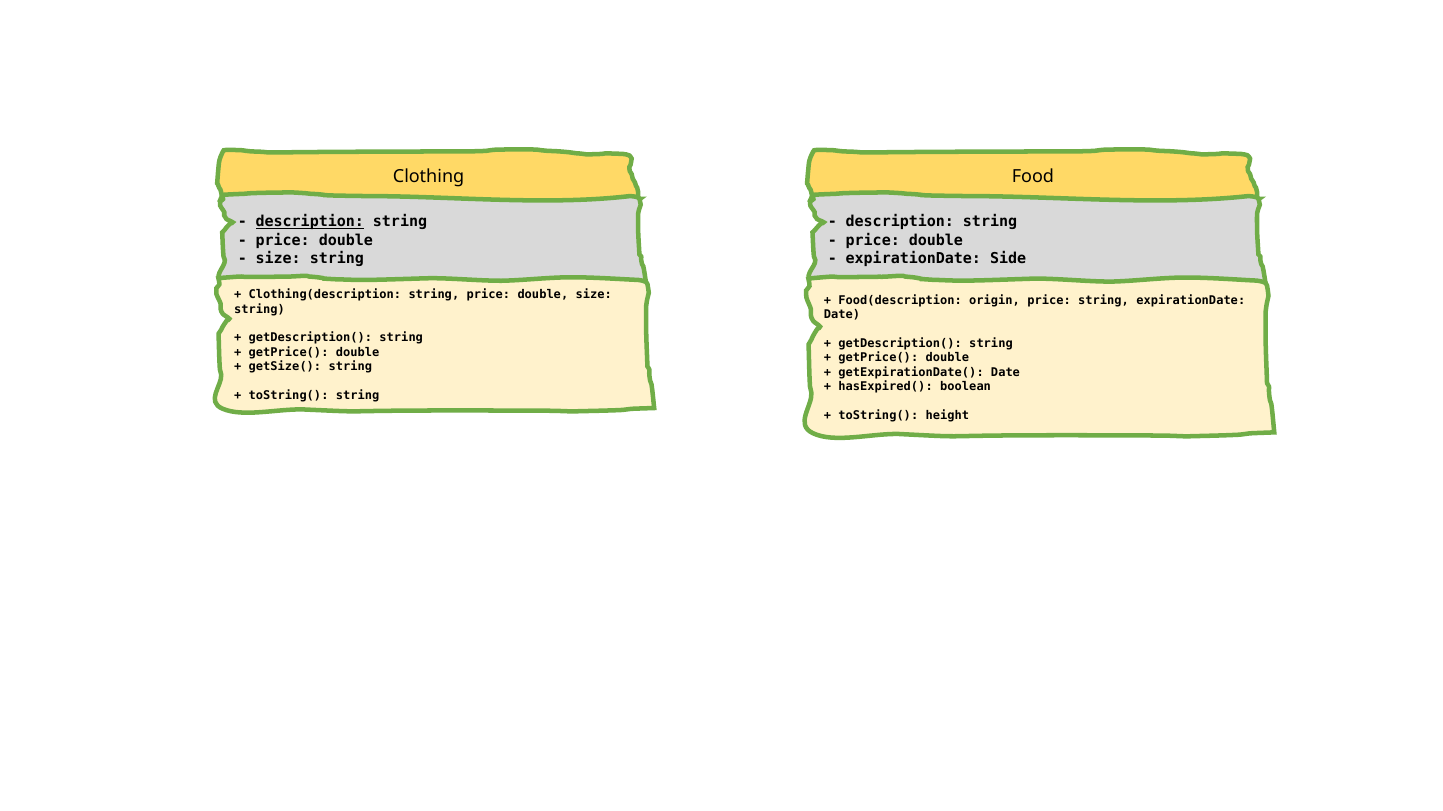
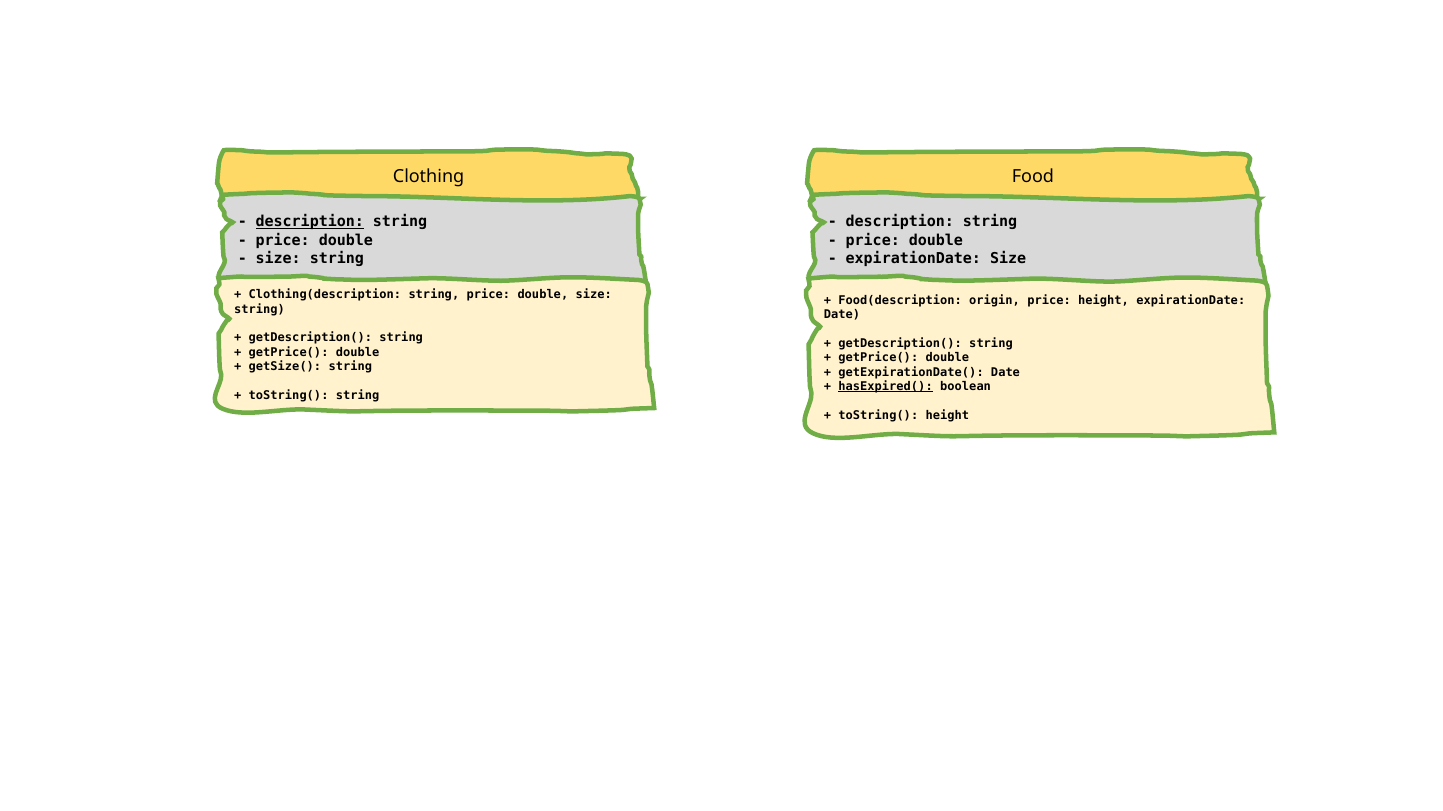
expirationDate Side: Side -> Size (1008, 258)
price string: string -> height (1104, 300)
hasExpired( underline: none -> present (886, 387)
